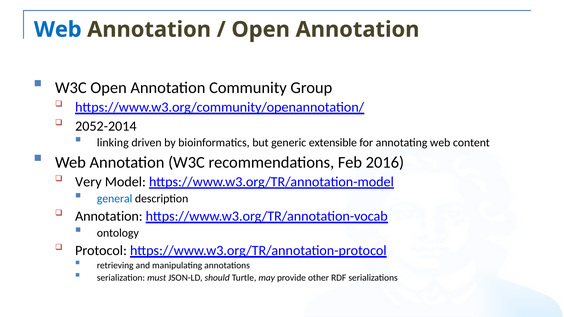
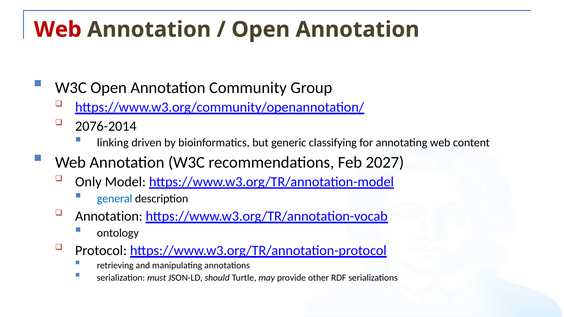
Web colour: blue -> red (58, 30)
2052-2014: 2052-2014 -> 2076-2014 (106, 126)
extensible: extensible -> classifying (333, 143)
2016: 2016 -> 2027 (385, 163)
Very: Very -> Only (88, 182)
